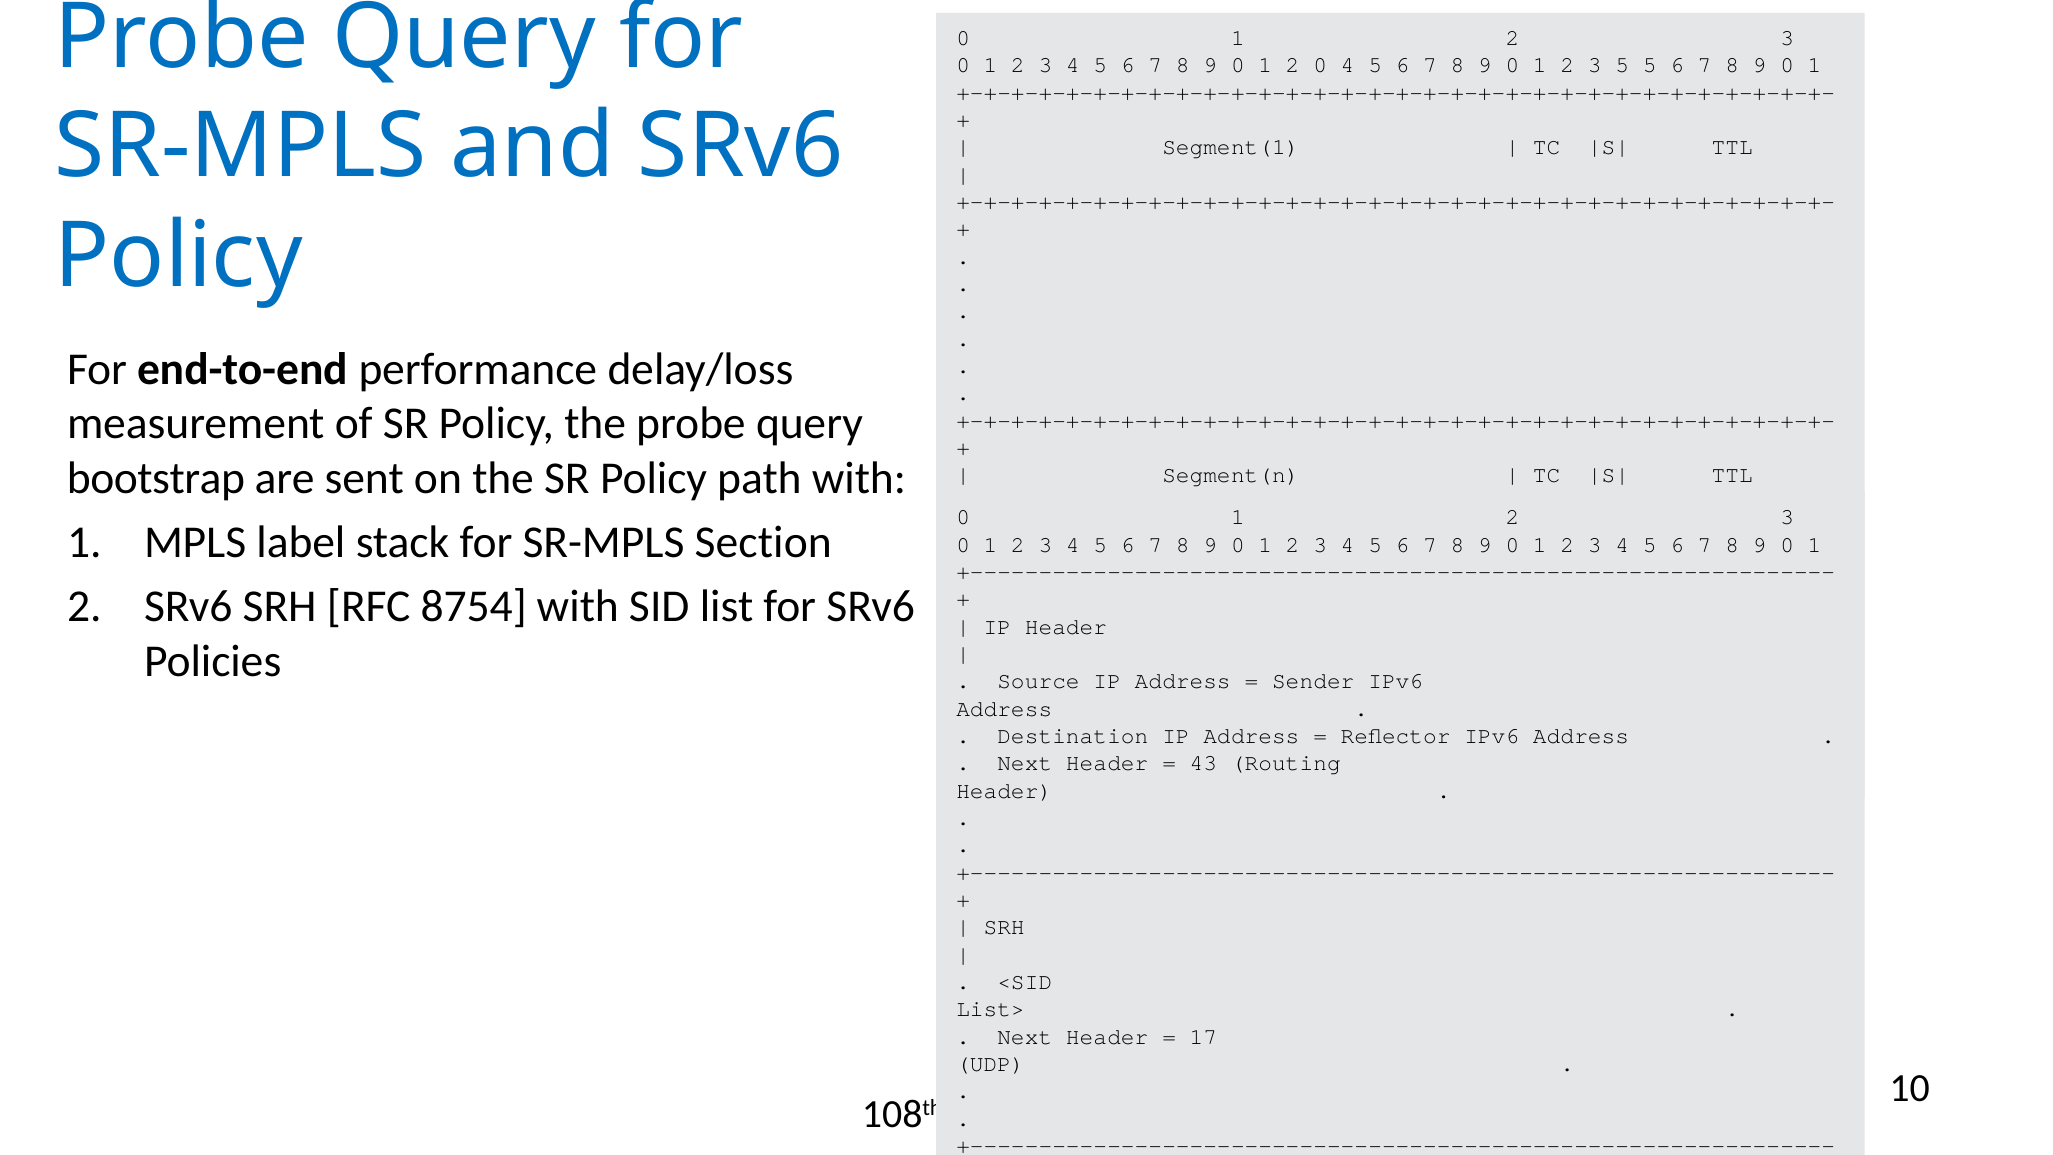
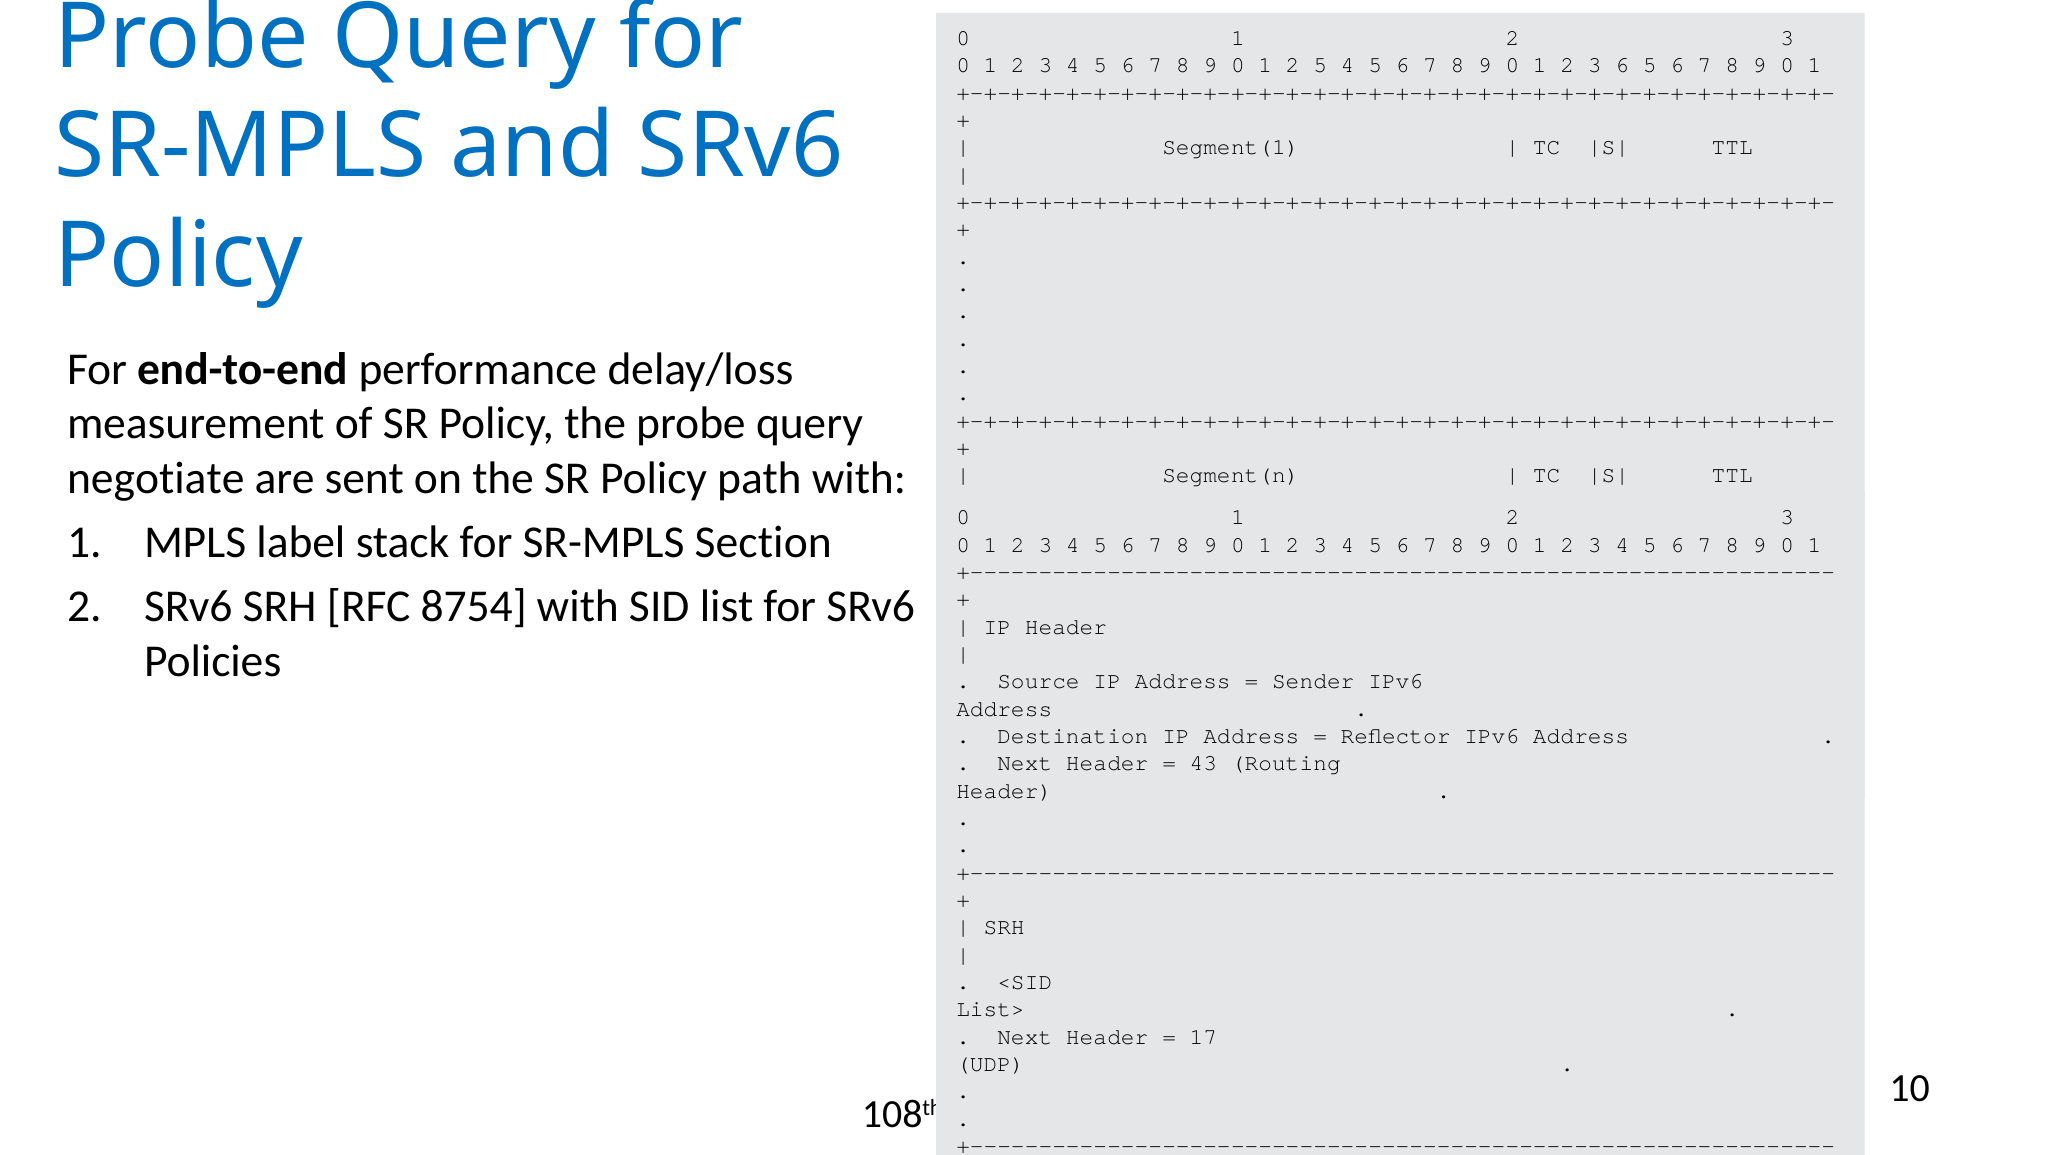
2 0: 0 -> 5 (1320, 65)
3 5: 5 -> 6 (1622, 65)
bootstrap: bootstrap -> negotiate (156, 478)
